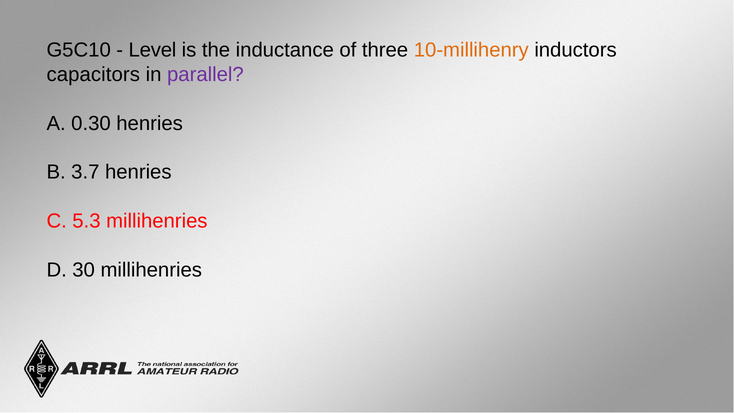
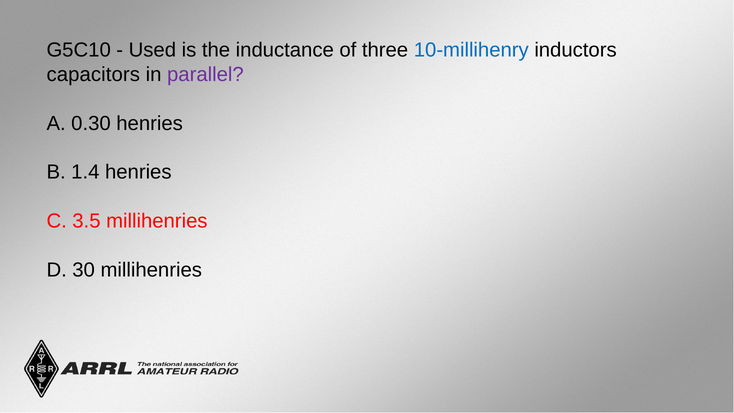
Level: Level -> Used (152, 50)
10-millihenry colour: orange -> blue (471, 50)
3.7: 3.7 -> 1.4 (85, 172)
5.3: 5.3 -> 3.5 (86, 221)
